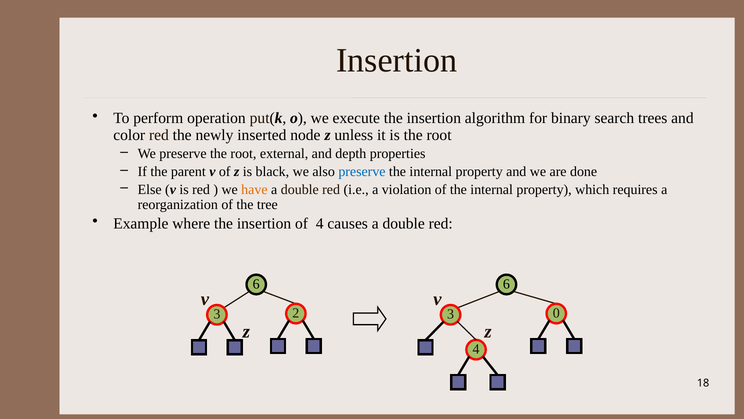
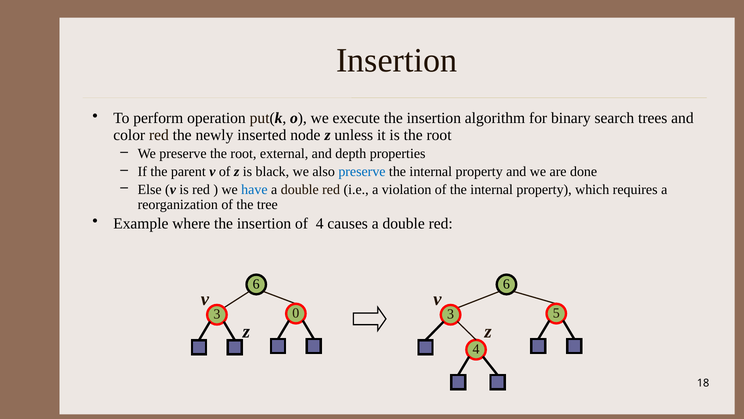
have colour: orange -> blue (254, 189)
2: 2 -> 0 (296, 313)
0: 0 -> 5 (556, 313)
